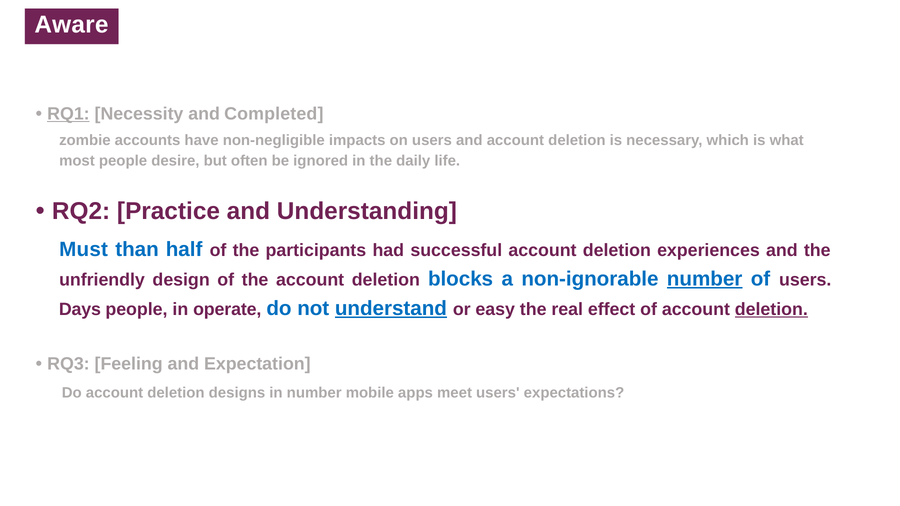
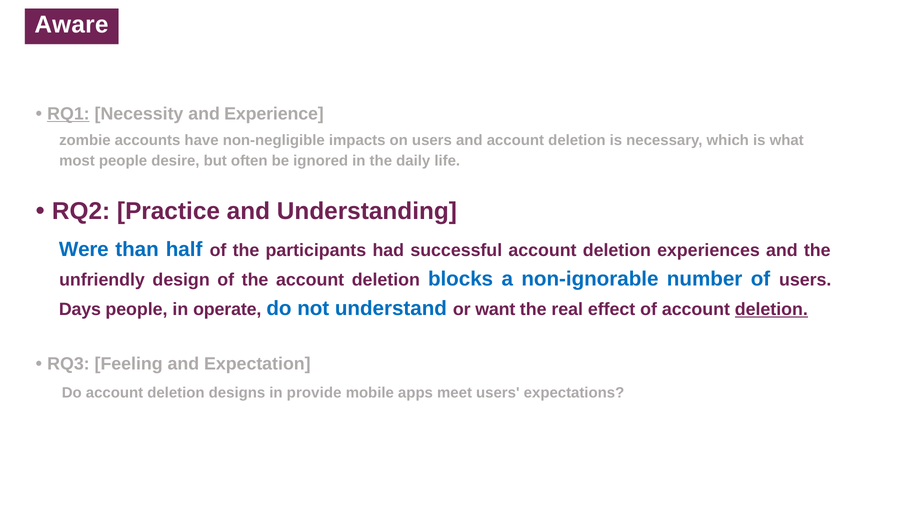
Completed: Completed -> Experience (274, 114)
Must: Must -> Were (84, 250)
number underline: present -> none (705, 279)
understand underline: present -> none (391, 309)
easy: easy -> want (495, 309)
in number: number -> provide (314, 393)
